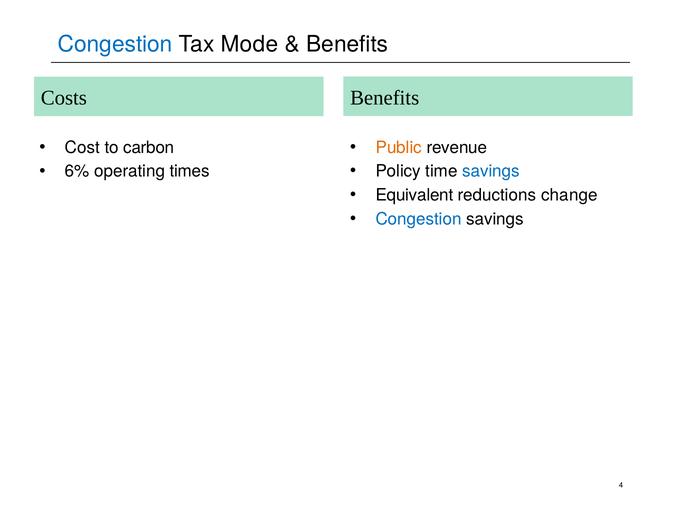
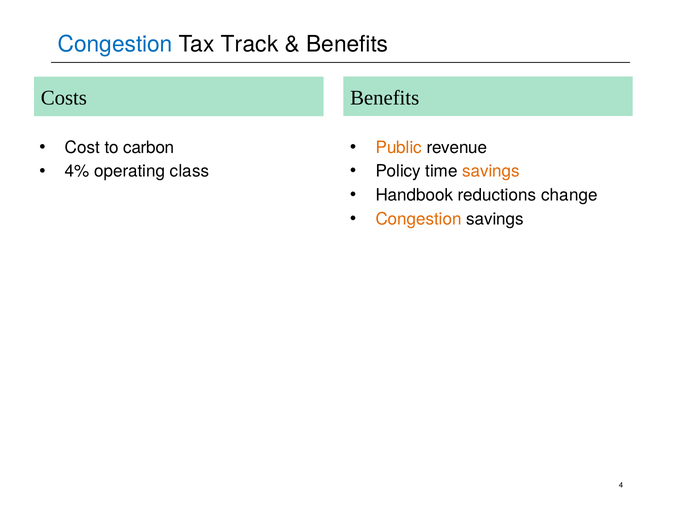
Mode: Mode -> Track (250, 44)
6%: 6% -> 4% (77, 171)
times: times -> class (190, 171)
savings colour: blue -> orange (491, 171)
Equivalent: Equivalent -> Handbook (414, 195)
Congestion colour: blue -> orange (419, 219)
